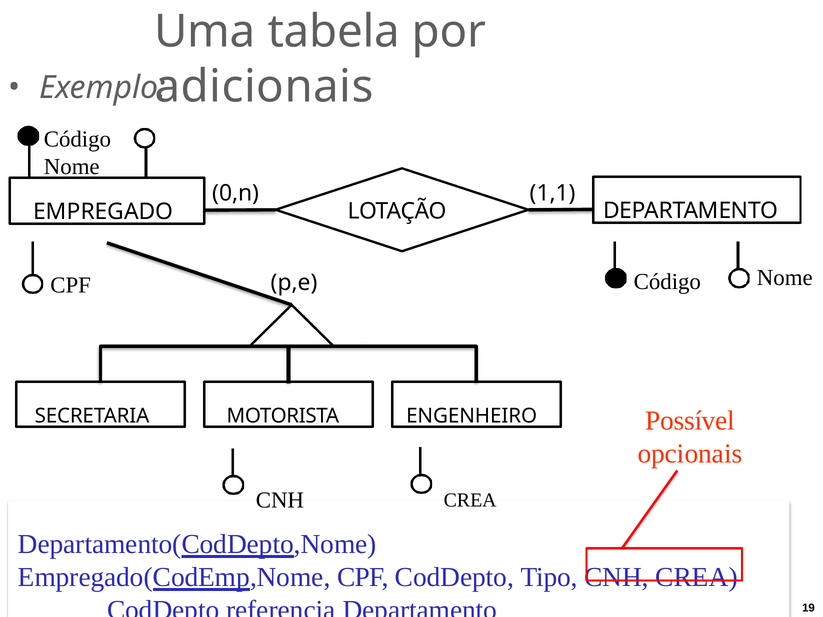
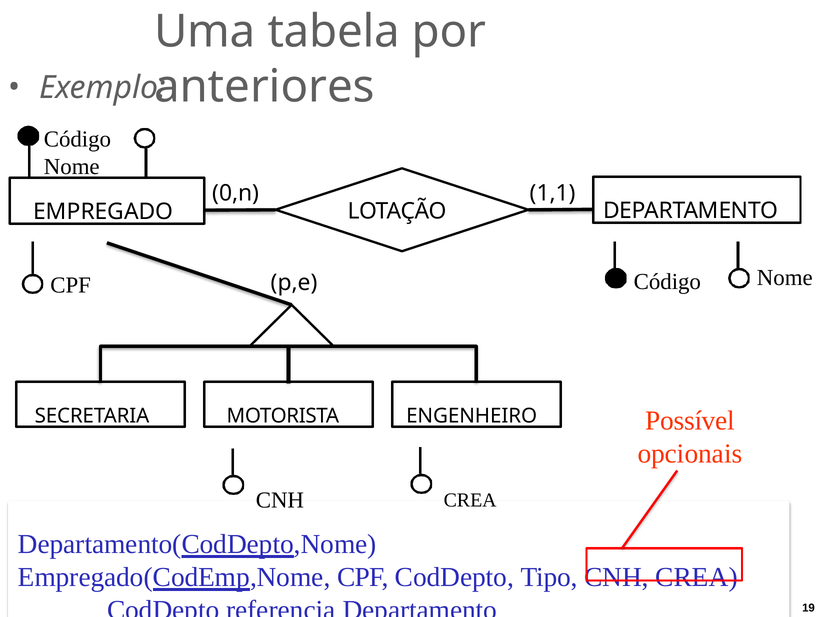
adicionais: adicionais -> anteriores (264, 87)
